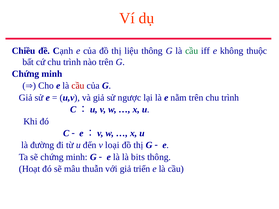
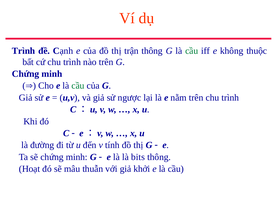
Chiều: Chiều -> Trình (24, 51)
liệu: liệu -> trận (131, 51)
cầu colour: red -> green (78, 86)
loại: loại -> tính (112, 145)
triển: triển -> khởi (142, 169)
